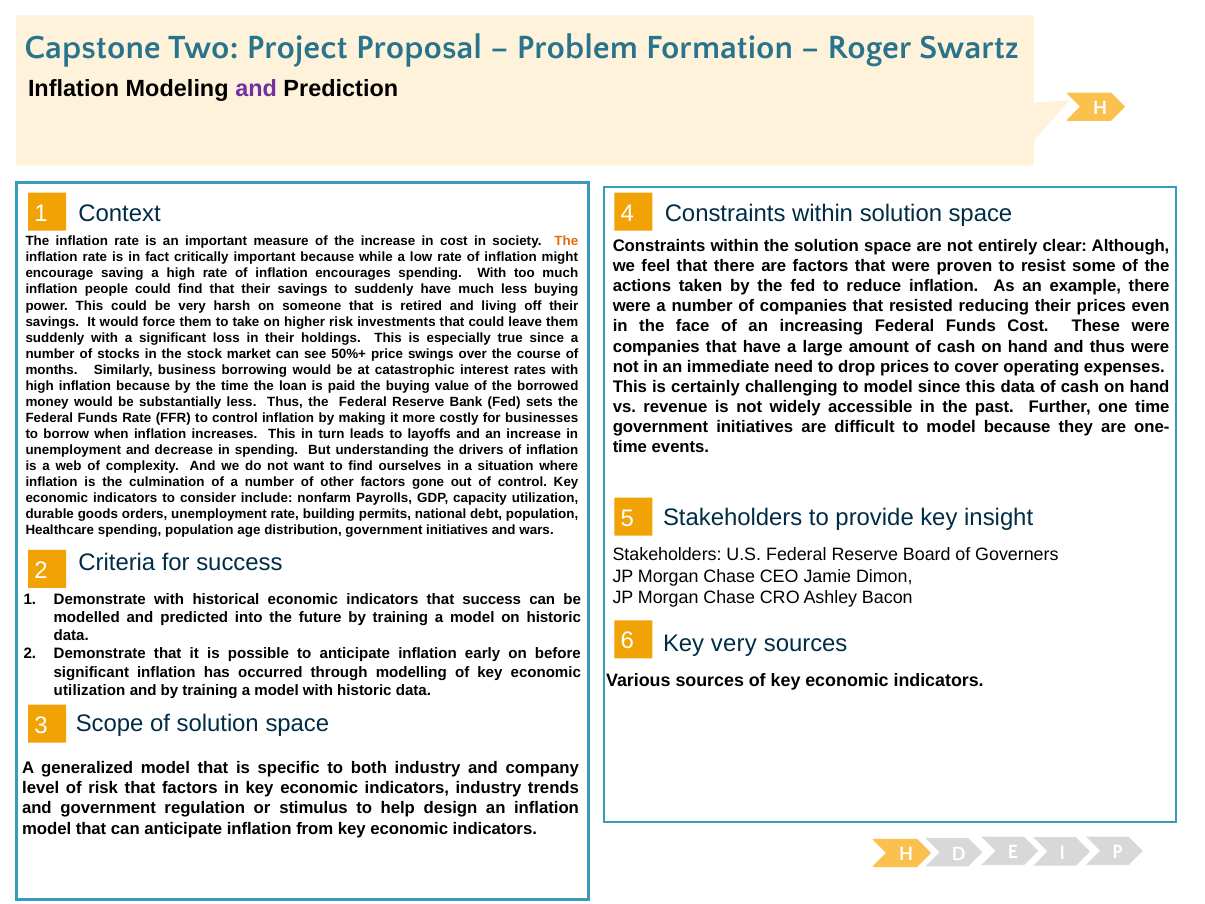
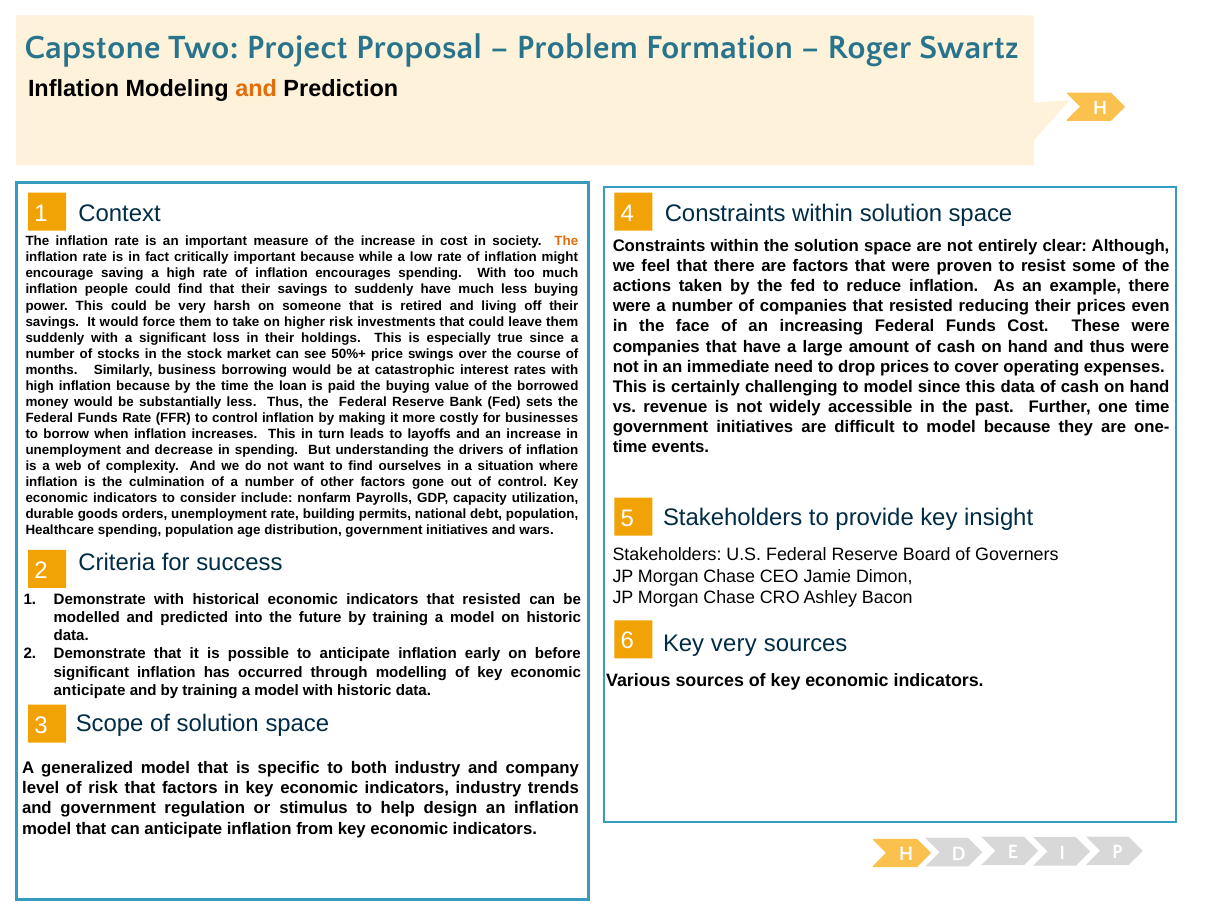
and colour: purple -> orange (256, 88)
indicators that success: success -> resisted (492, 599)
utilization: utilization -> anticipate (90, 690)
